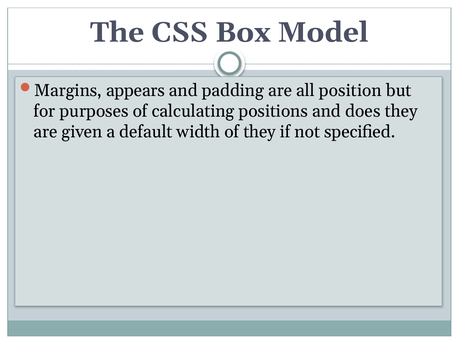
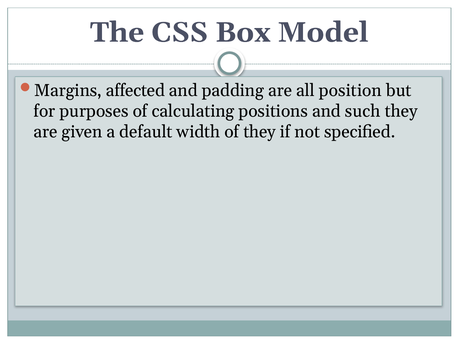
appears: appears -> affected (135, 90)
does: does -> such (363, 111)
